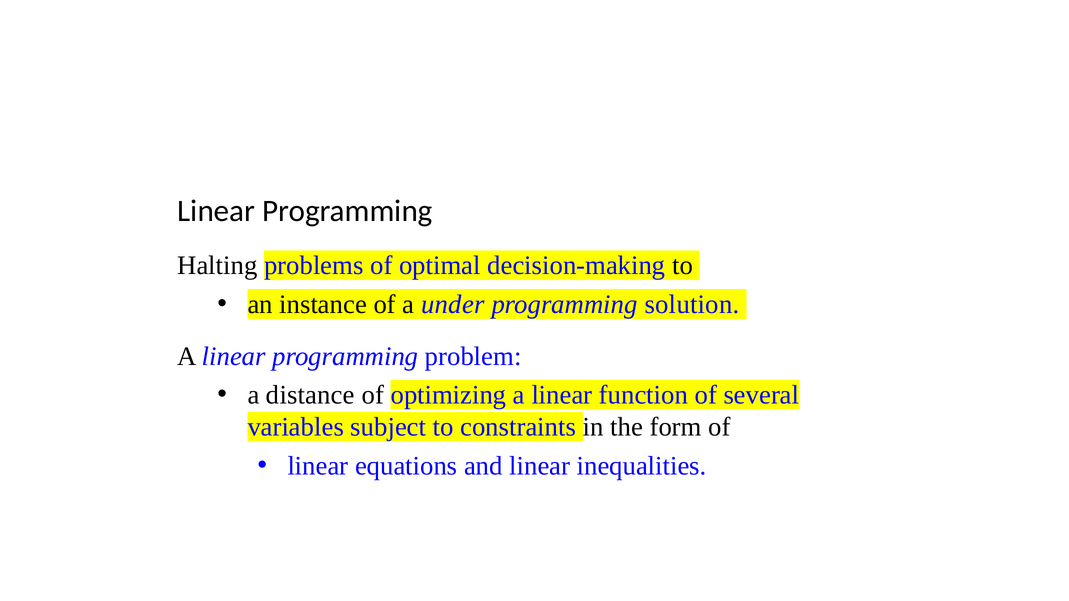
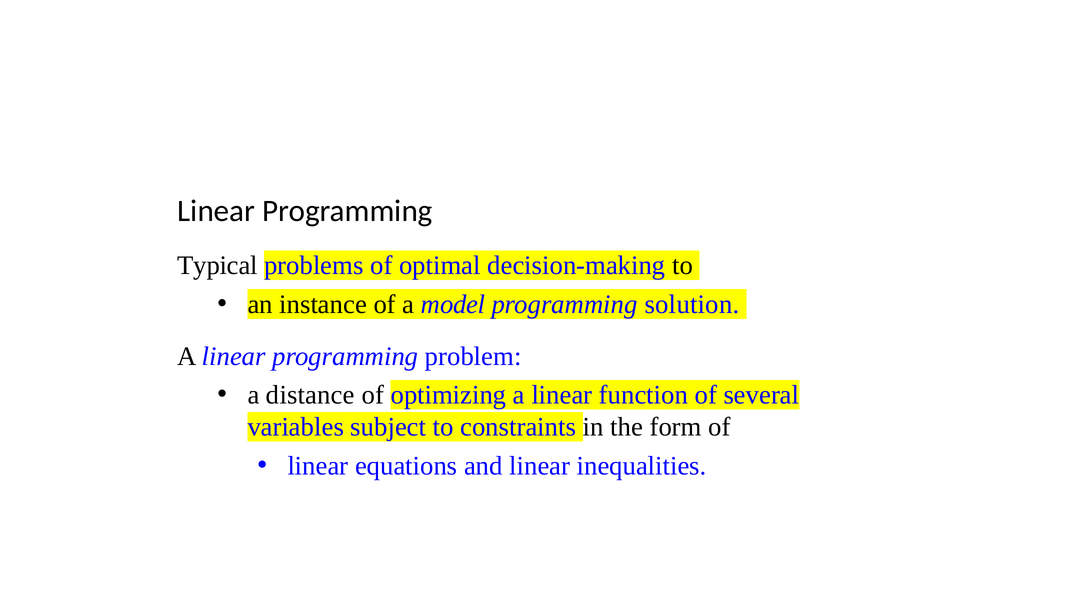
Halting: Halting -> Typical (217, 266)
under: under -> model (453, 304)
